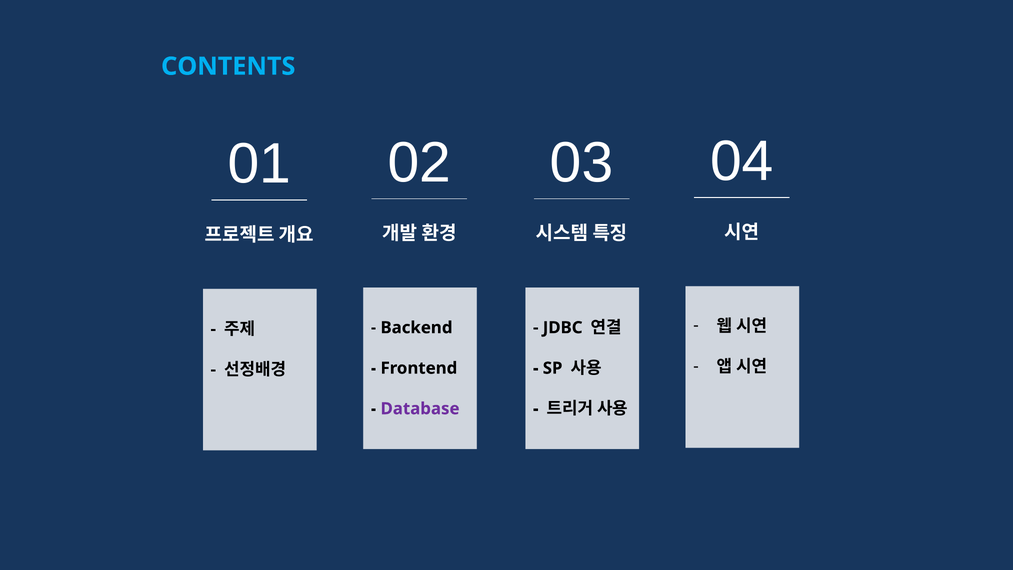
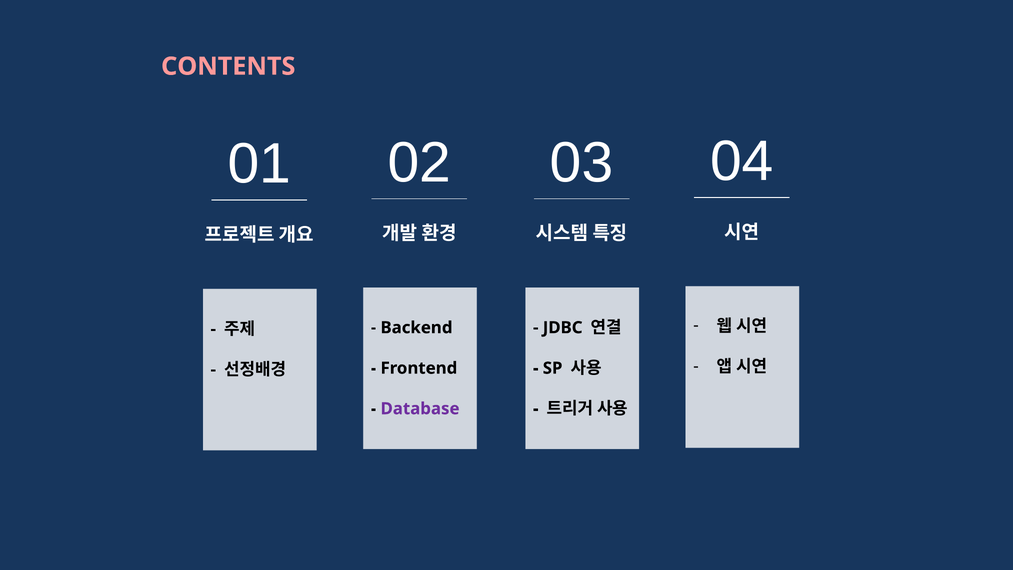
CONTENTS colour: light blue -> pink (228, 66)
